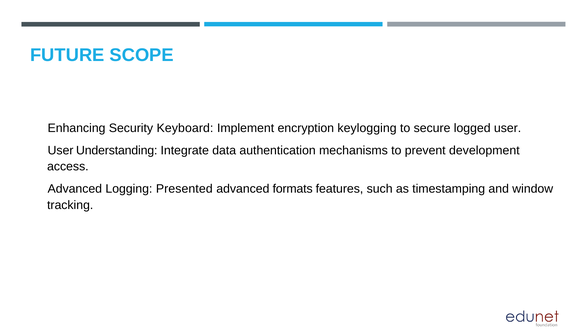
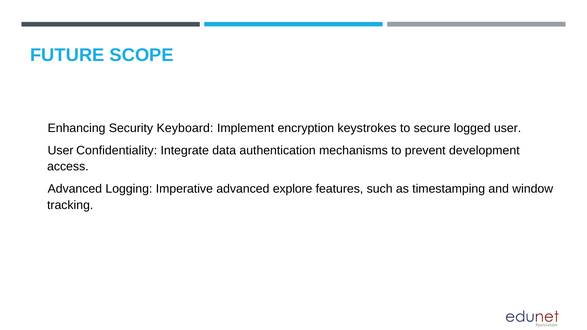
keylogging: keylogging -> keystrokes (367, 128)
Understanding: Understanding -> Confidentiality (117, 151)
Presented: Presented -> Imperative (184, 189)
formats: formats -> explore (293, 189)
